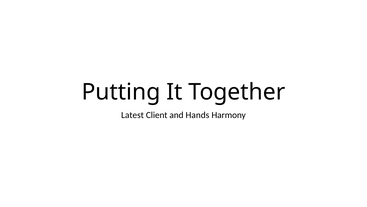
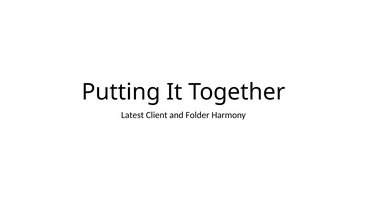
Hands: Hands -> Folder (198, 115)
